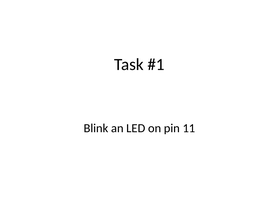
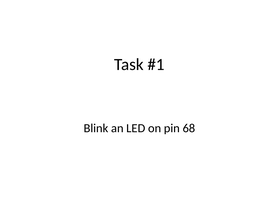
11: 11 -> 68 (189, 128)
